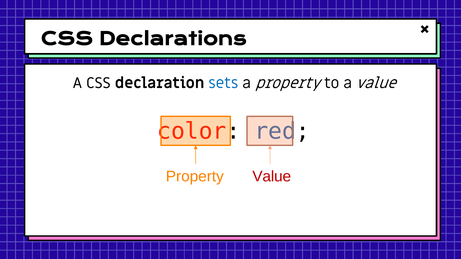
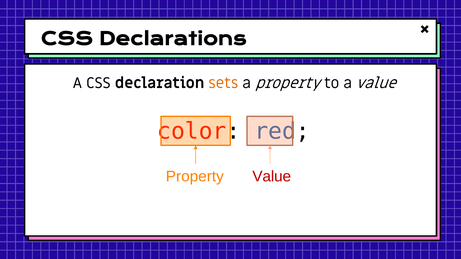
sets colour: blue -> orange (223, 83)
